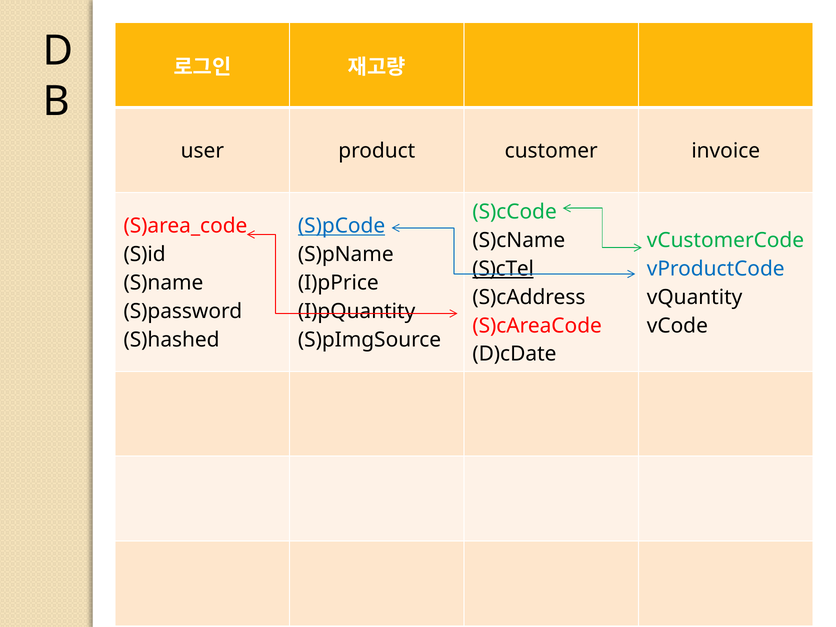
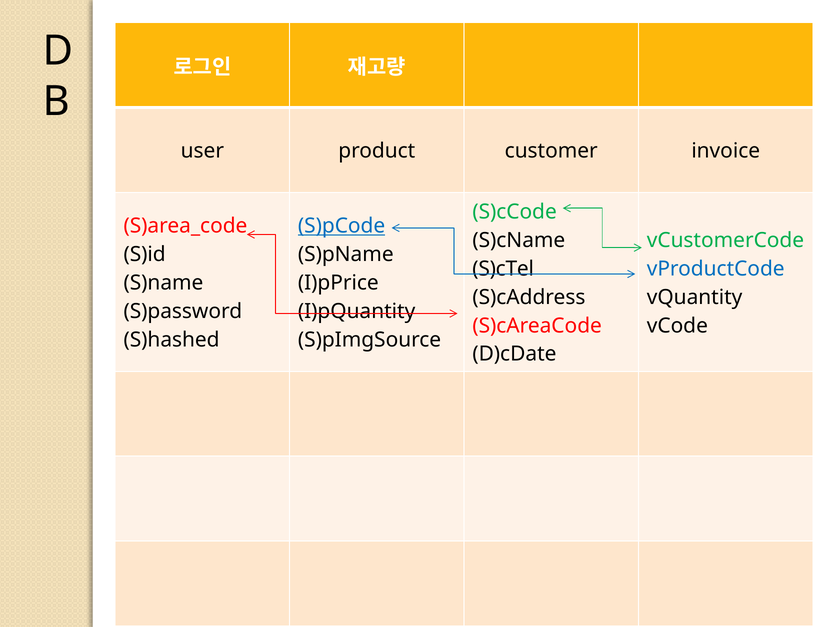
S)cTel underline: present -> none (503, 269)
